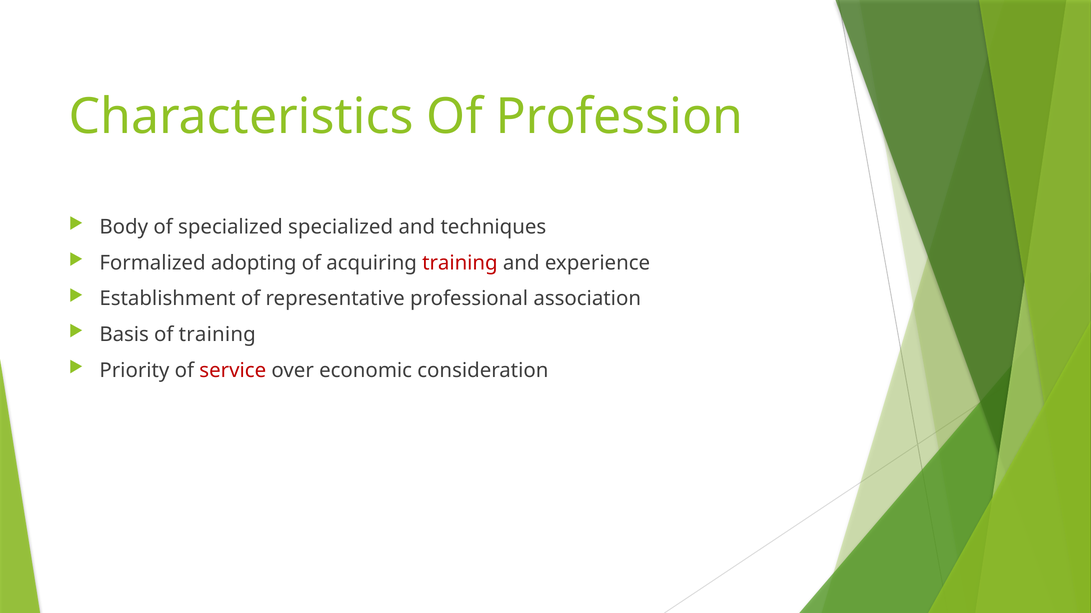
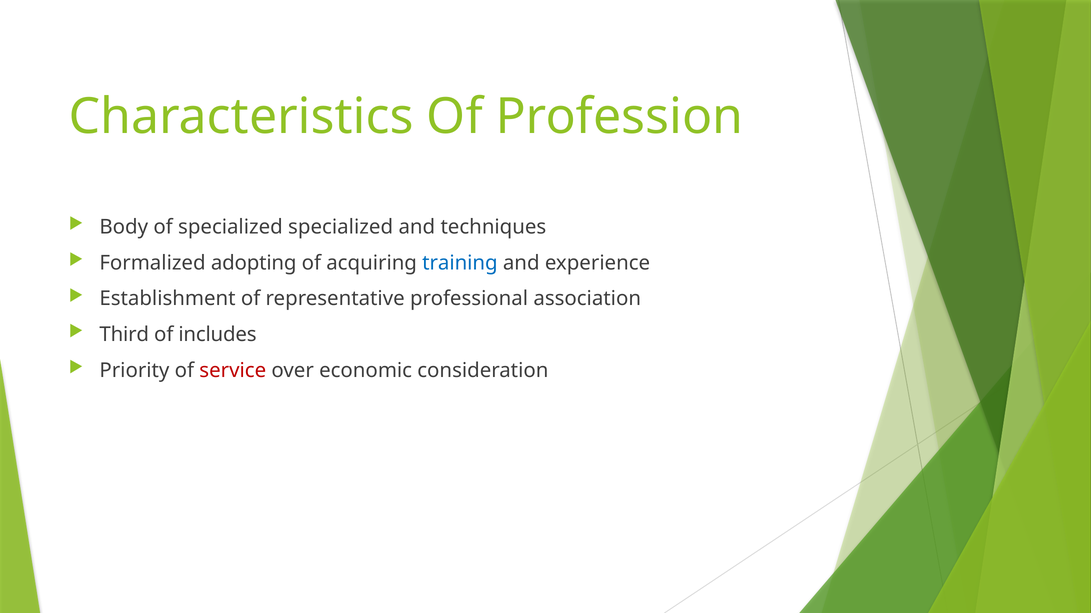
training colour: red -> blue (460, 263)
Basis: Basis -> Third (124, 335)
of training: training -> includes (217, 335)
